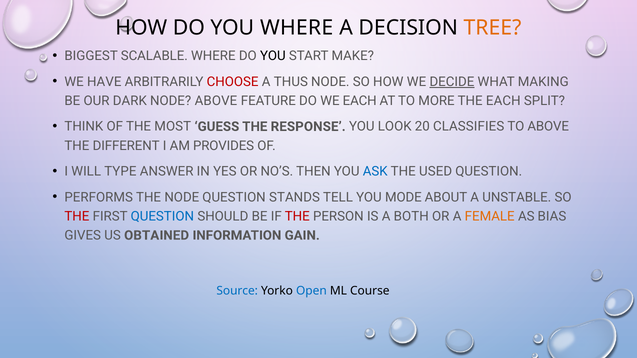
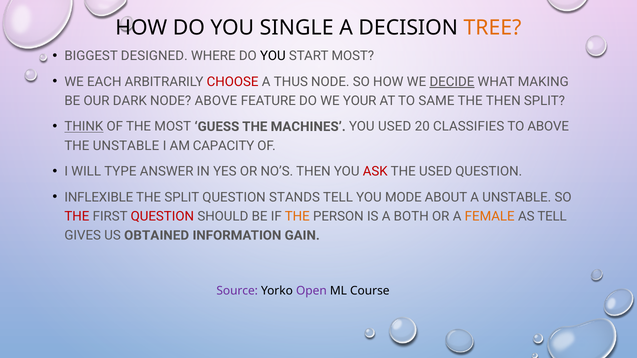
YOU WHERE: WHERE -> SINGLE (297, 28)
SCALABLE: SCALABLE -> DESIGNED (154, 56)
START MAKE: MAKE -> MOST (353, 56)
HAVE: HAVE -> EACH (104, 82)
WE EACH: EACH -> YOUR (360, 101)
MORE: MORE -> SAME (436, 101)
THE EACH: EACH -> THEN (503, 101)
THINK underline: none -> present (84, 127)
RESPONSE: RESPONSE -> MACHINES (308, 127)
YOU LOOK: LOOK -> USED (395, 127)
THE DIFFERENT: DIFFERENT -> UNSTABLE (126, 146)
PROVIDES: PROVIDES -> CAPACITY (224, 146)
ASK colour: blue -> red (375, 172)
PERFORMS: PERFORMS -> INFLEXIBLE (99, 197)
THE NODE: NODE -> SPLIT (182, 197)
QUESTION colour: blue -> red (162, 216)
THE colour: red -> orange (297, 216)
AS BIAS: BIAS -> TELL (552, 216)
Source colour: blue -> purple (237, 291)
Open colour: blue -> purple (311, 291)
